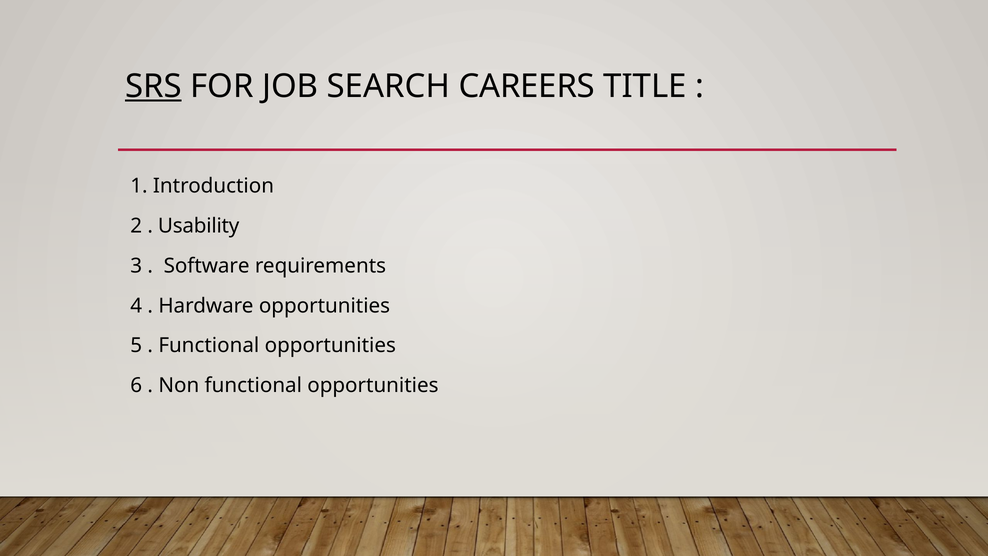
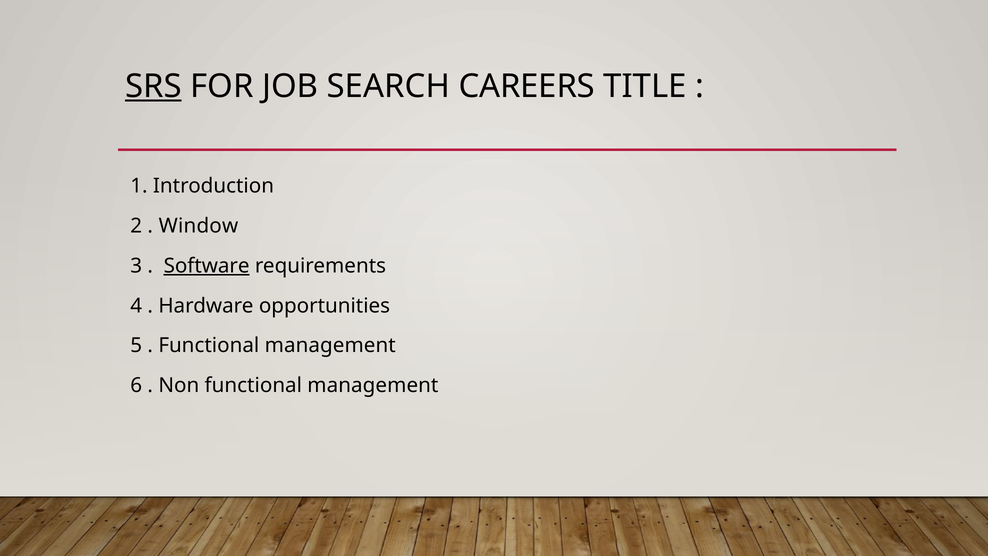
Usability: Usability -> Window (198, 226)
Software underline: none -> present (207, 266)
opportunities: opportunities -> management (330, 346)
Non functional opportunities: opportunities -> management (373, 385)
